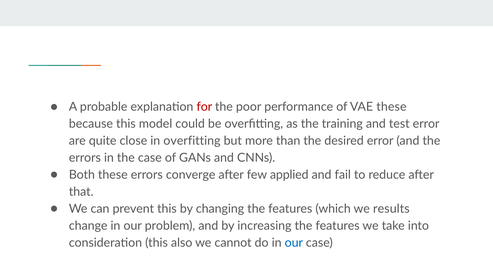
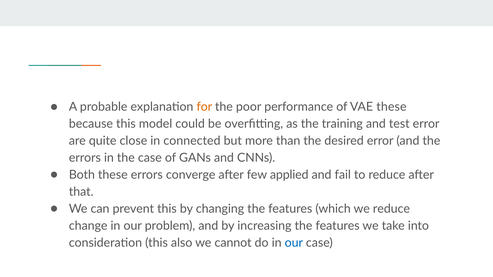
for colour: red -> orange (204, 107)
in overfitting: overfitting -> connected (192, 141)
we results: results -> reduce (391, 209)
